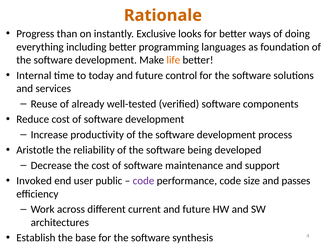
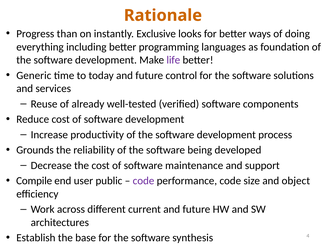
life colour: orange -> purple (173, 60)
Internal: Internal -> Generic (34, 75)
Aristotle: Aristotle -> Grounds (35, 150)
Invoked: Invoked -> Compile (34, 181)
passes: passes -> object (296, 181)
